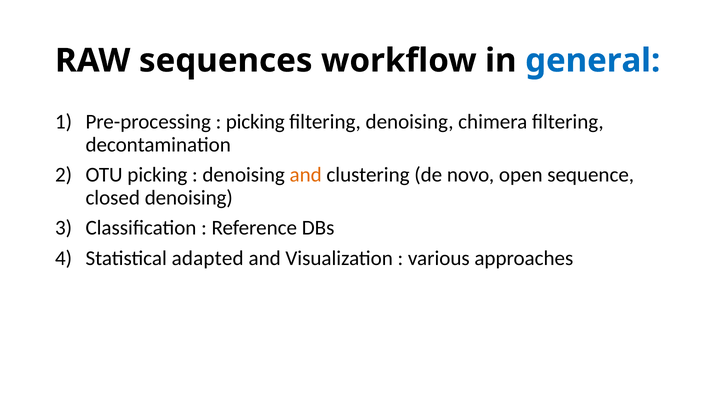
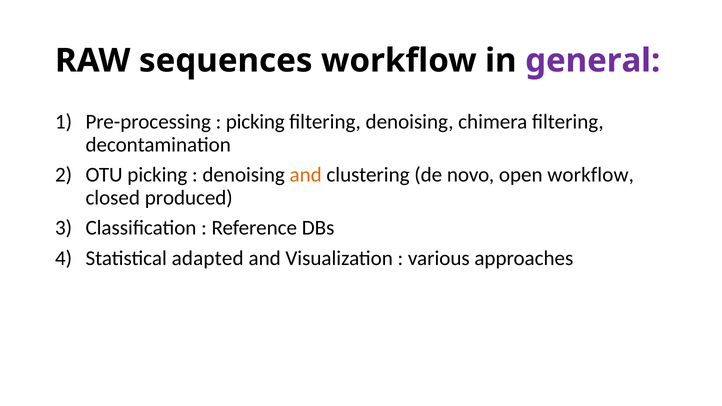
general colour: blue -> purple (593, 61)
open sequence: sequence -> workflow (591, 175)
closed denoising: denoising -> produced (189, 198)
